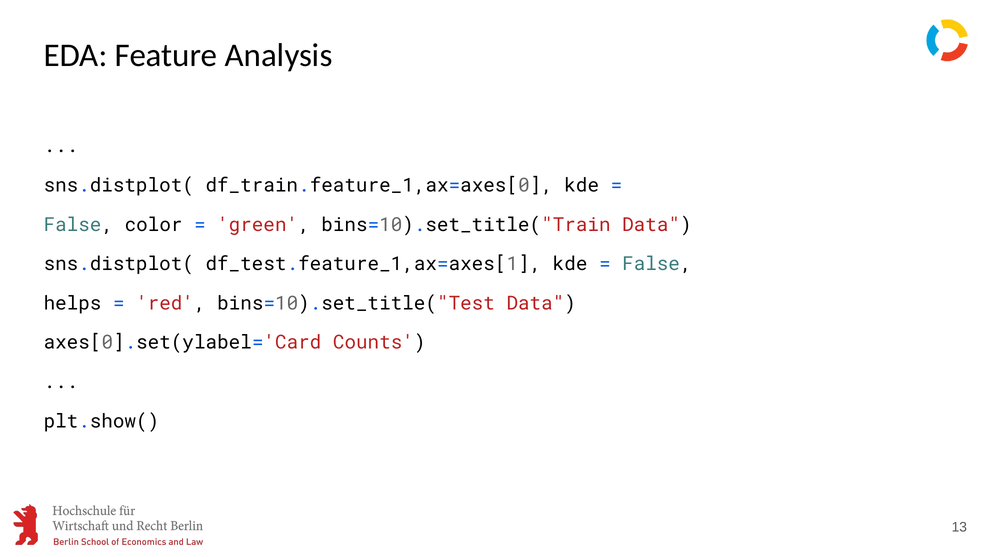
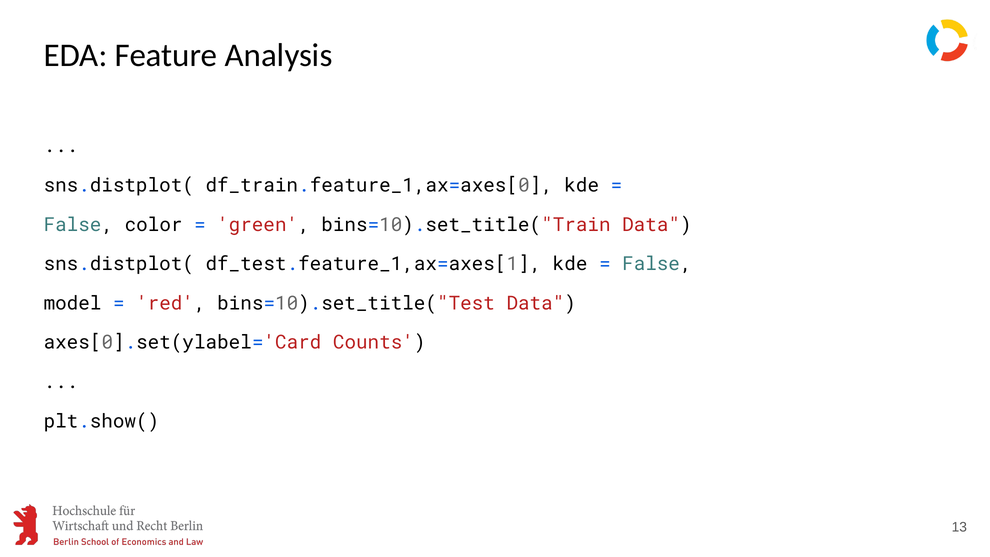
helps: helps -> model (73, 303)
